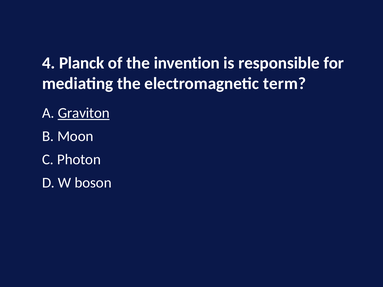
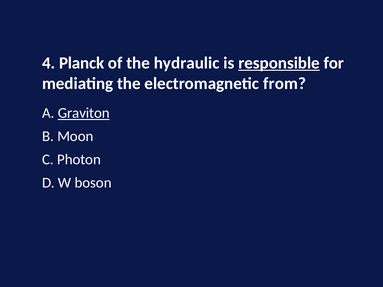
invention: invention -> hydraulic (187, 63)
responsible underline: none -> present (279, 63)
term: term -> from (285, 84)
